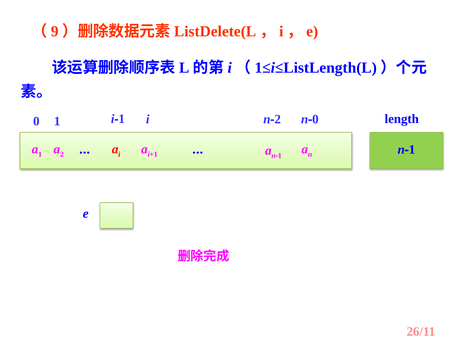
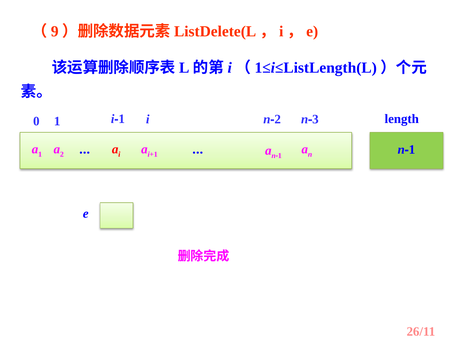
0: 0 -> 3 (315, 119)
